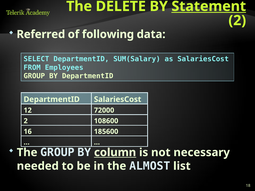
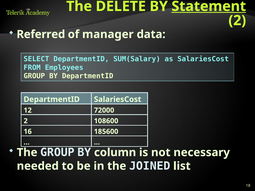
following: following -> manager (108, 34)
column underline: present -> none (115, 153)
ALMOST: ALMOST -> JOINED (150, 166)
